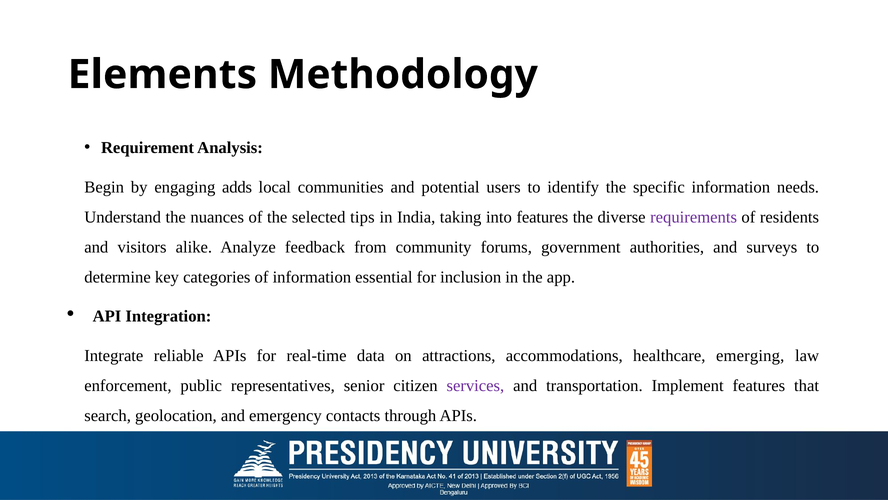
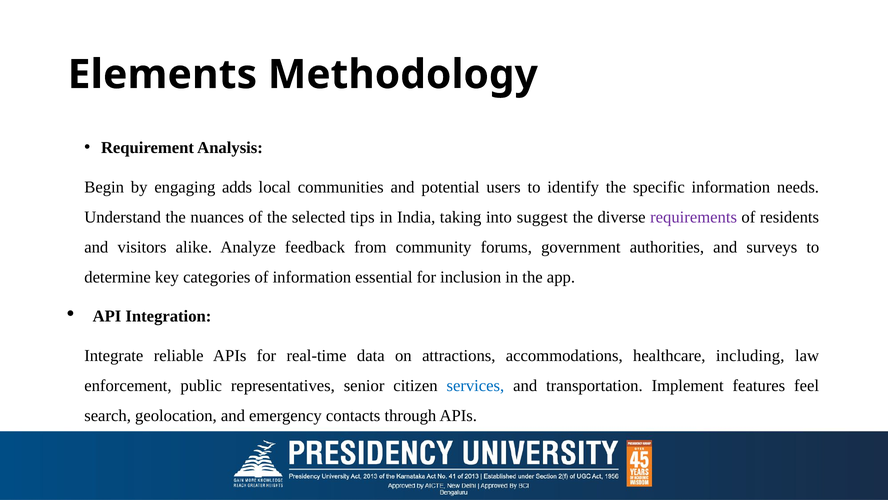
into features: features -> suggest (542, 217)
emerging: emerging -> including (750, 355)
services colour: purple -> blue (475, 385)
that: that -> feel (807, 385)
